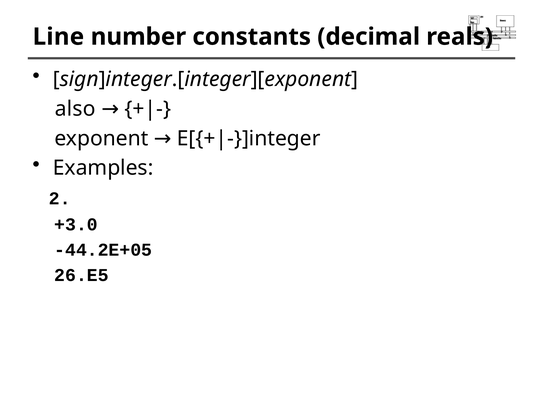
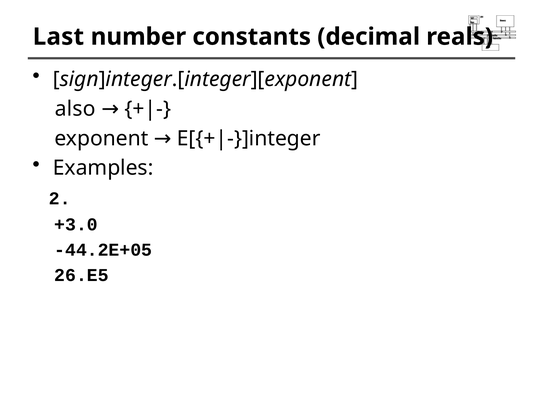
Line: Line -> Last (58, 37)
